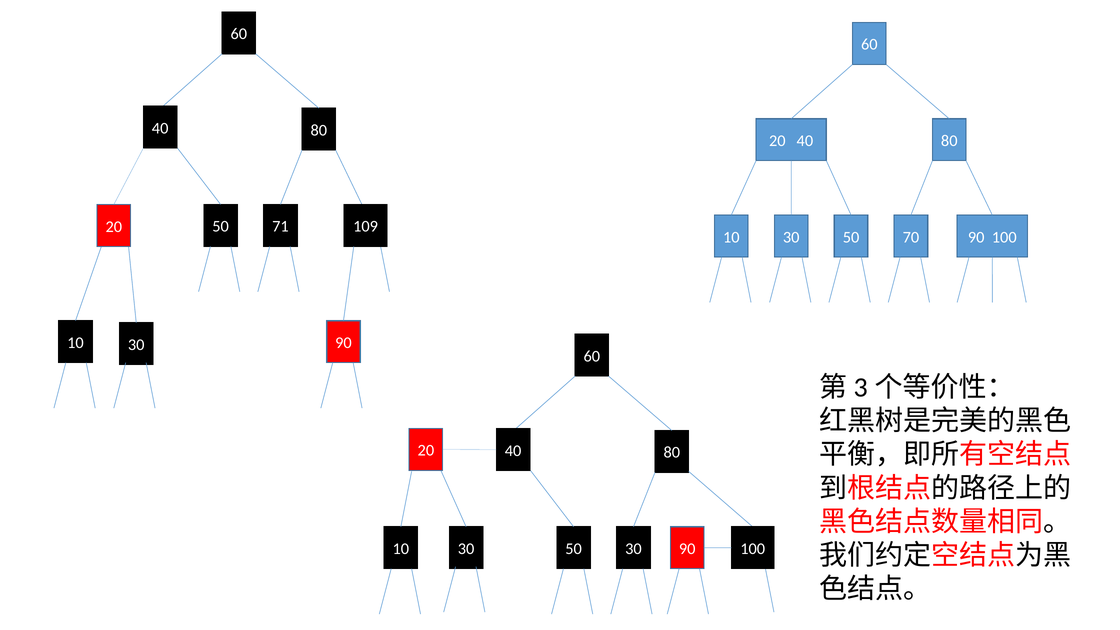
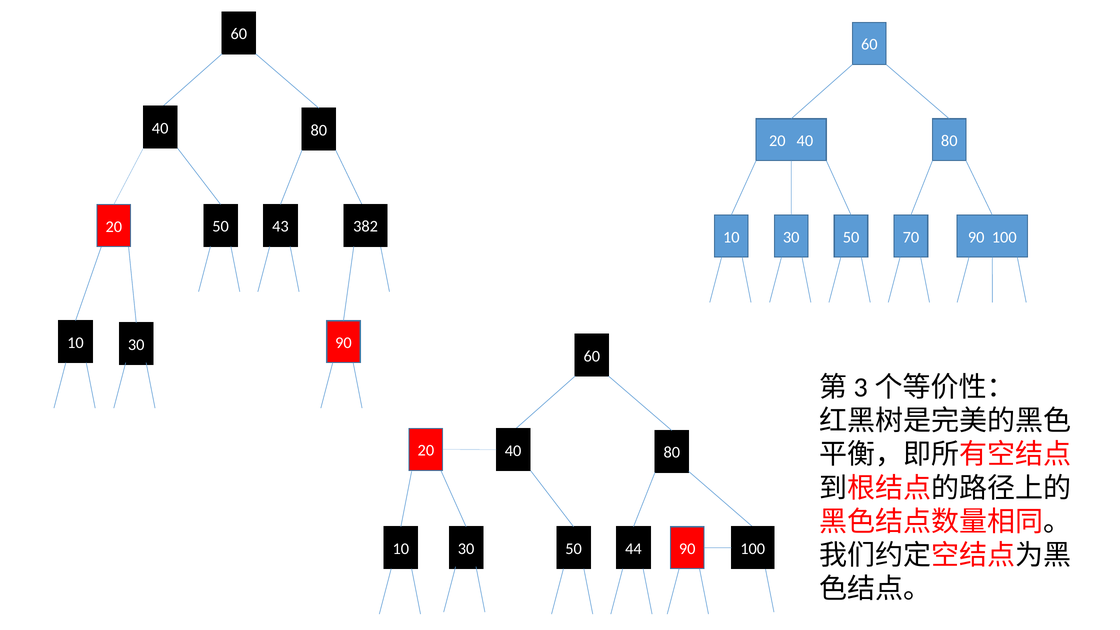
71: 71 -> 43 (280, 226)
109: 109 -> 382 (366, 226)
50 30: 30 -> 44 (633, 549)
